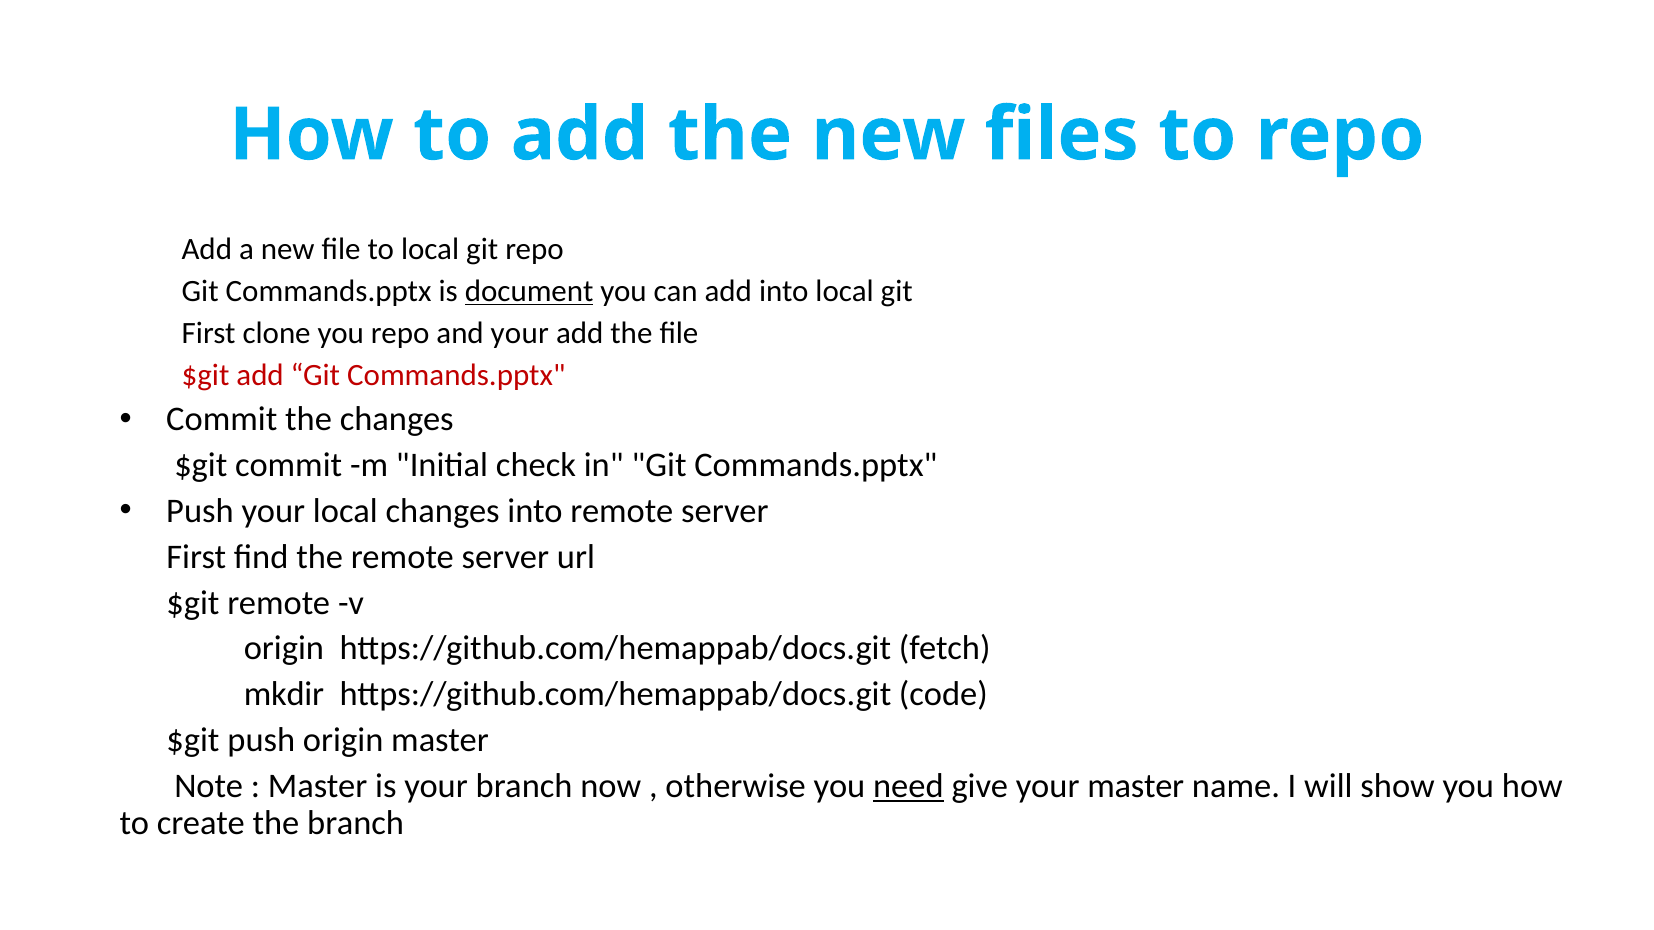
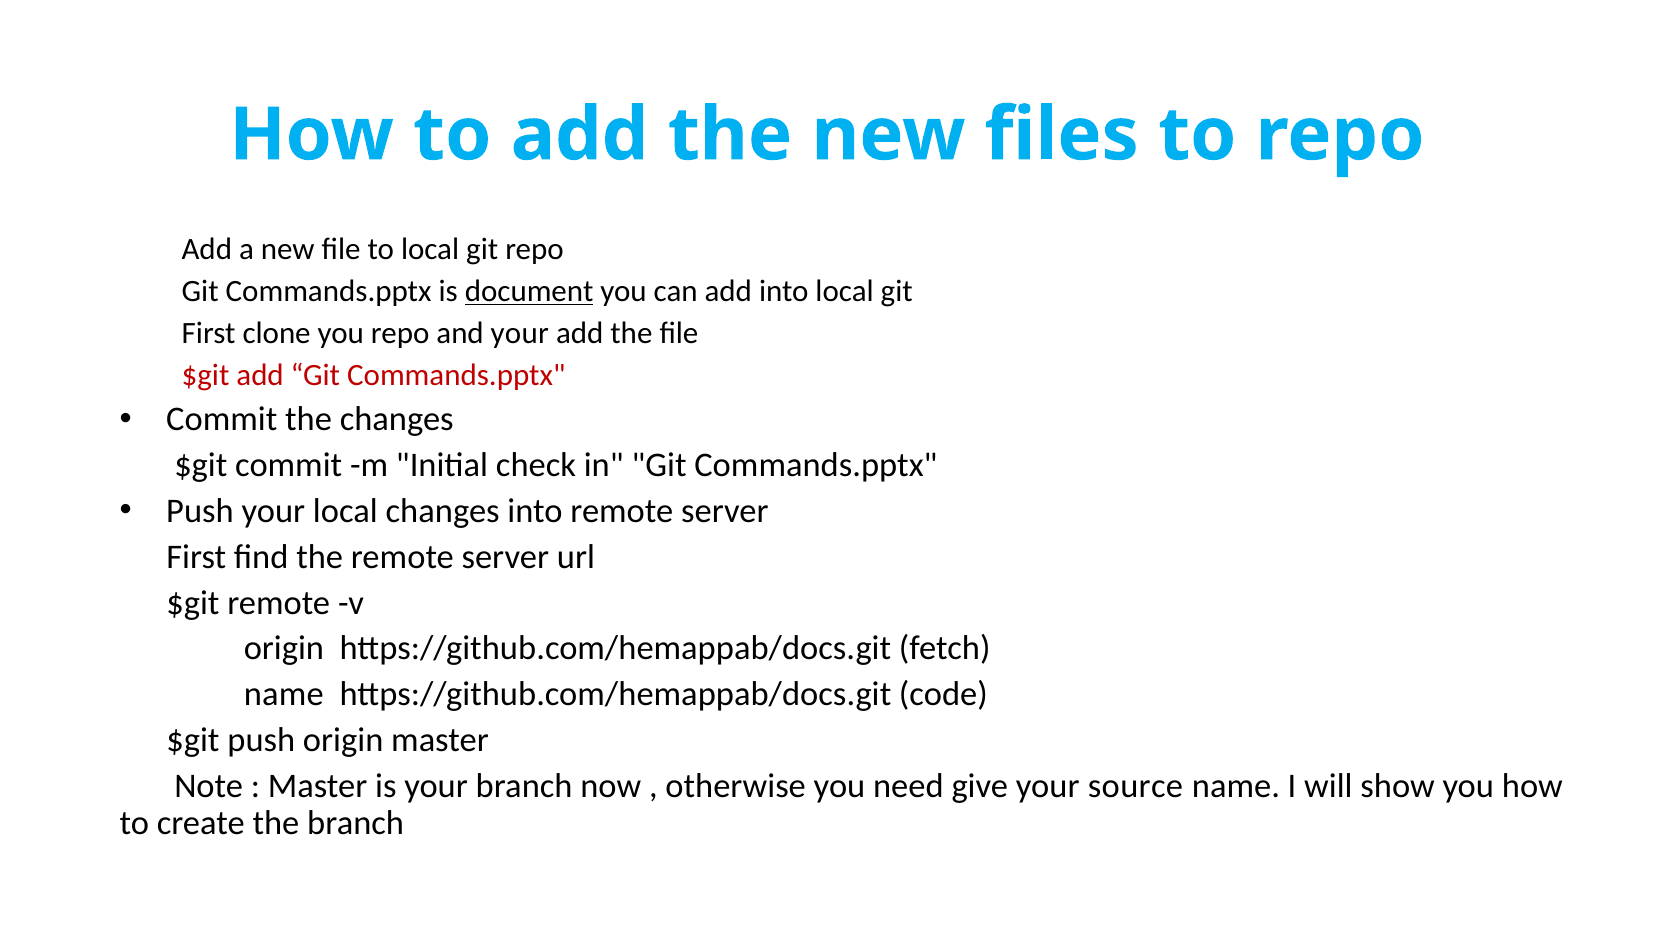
mkdir: mkdir -> name (284, 695)
need underline: present -> none (908, 786)
your master: master -> source (1135, 786)
